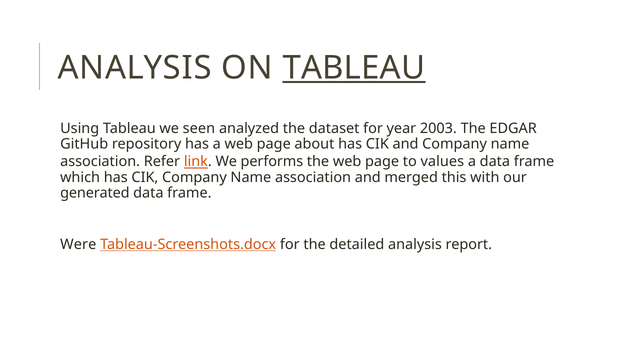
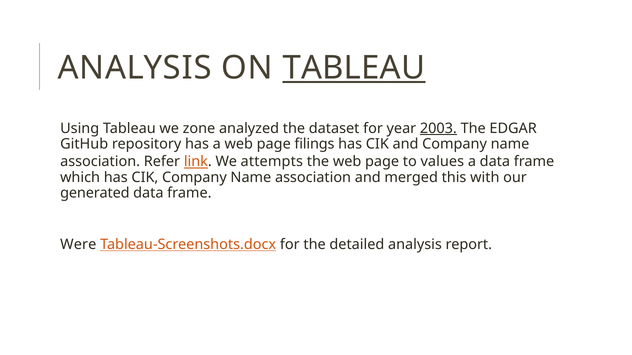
seen: seen -> zone (199, 129)
2003 underline: none -> present (438, 129)
about: about -> filings (314, 144)
performs: performs -> attempts (272, 162)
